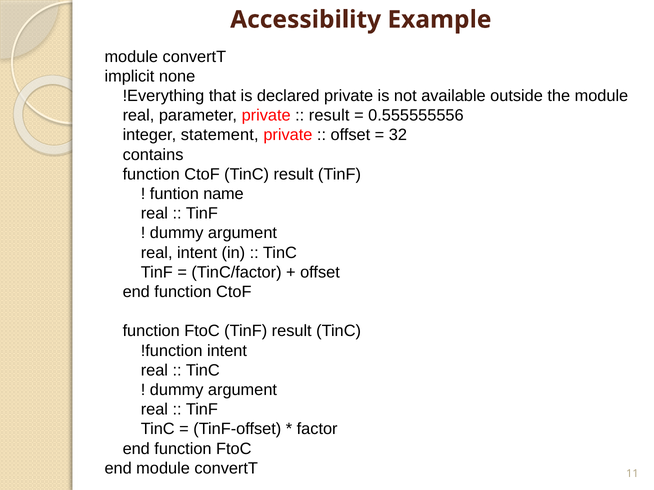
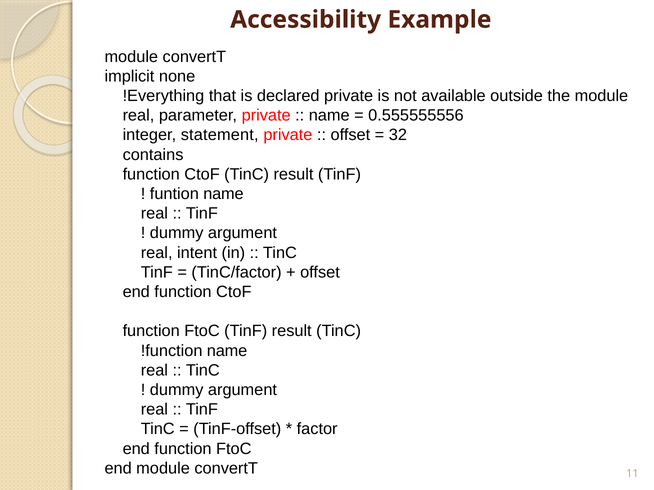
result: result -> name (329, 116)
!function intent: intent -> name (227, 351)
